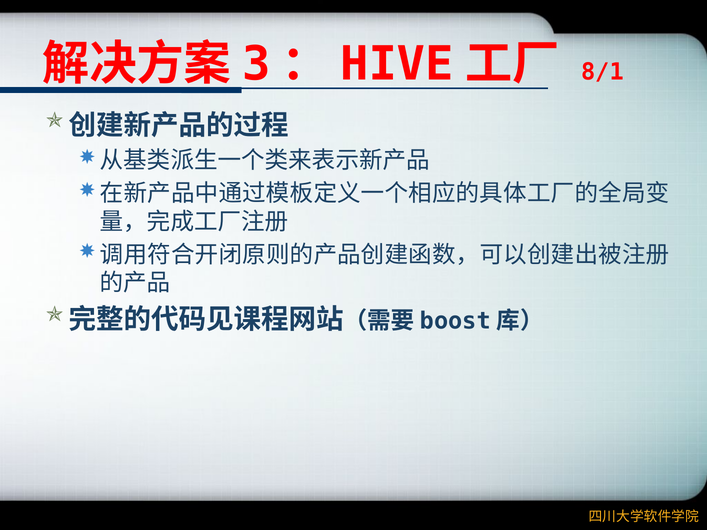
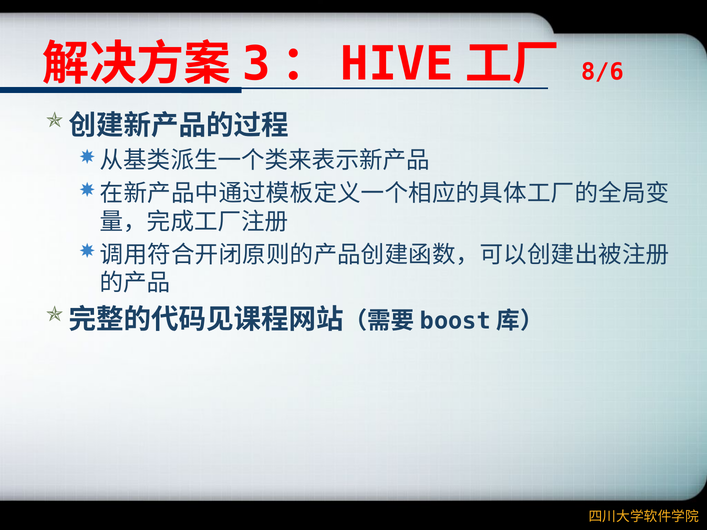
8/1: 8/1 -> 8/6 (602, 72)
